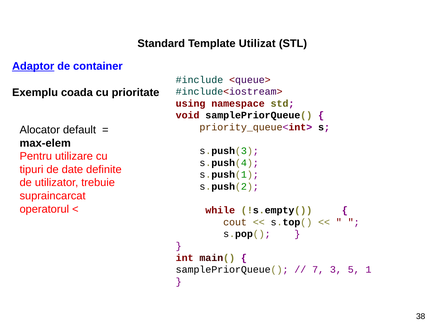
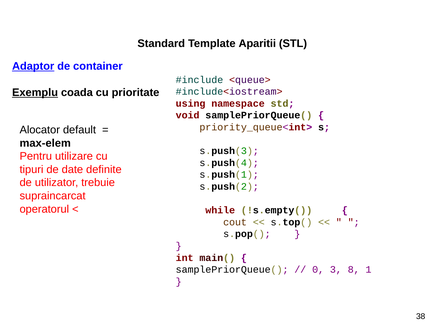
Utilizat: Utilizat -> Aparitii (257, 44)
Exemplu underline: none -> present (35, 93)
7: 7 -> 0 (318, 270)
5: 5 -> 8 (354, 270)
